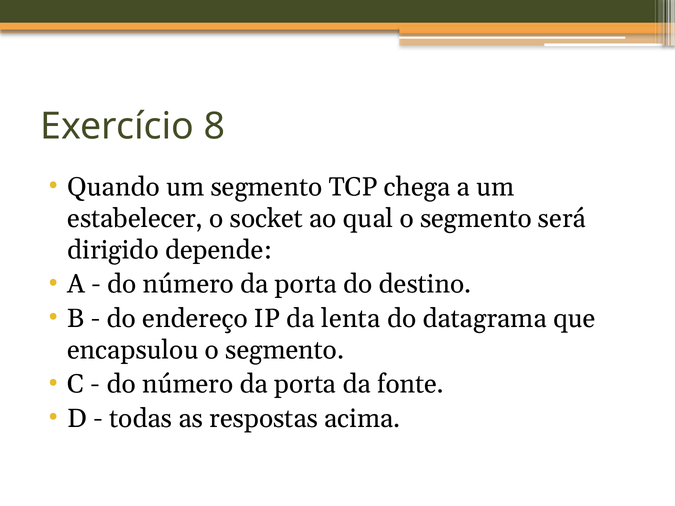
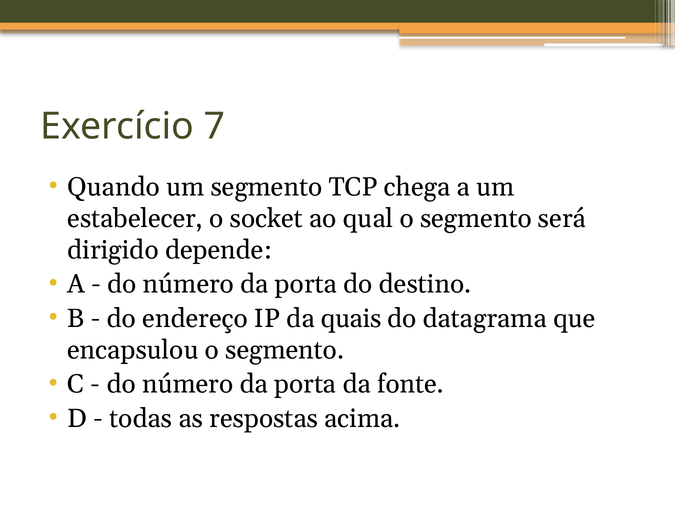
8: 8 -> 7 (214, 126)
lenta: lenta -> quais (351, 319)
